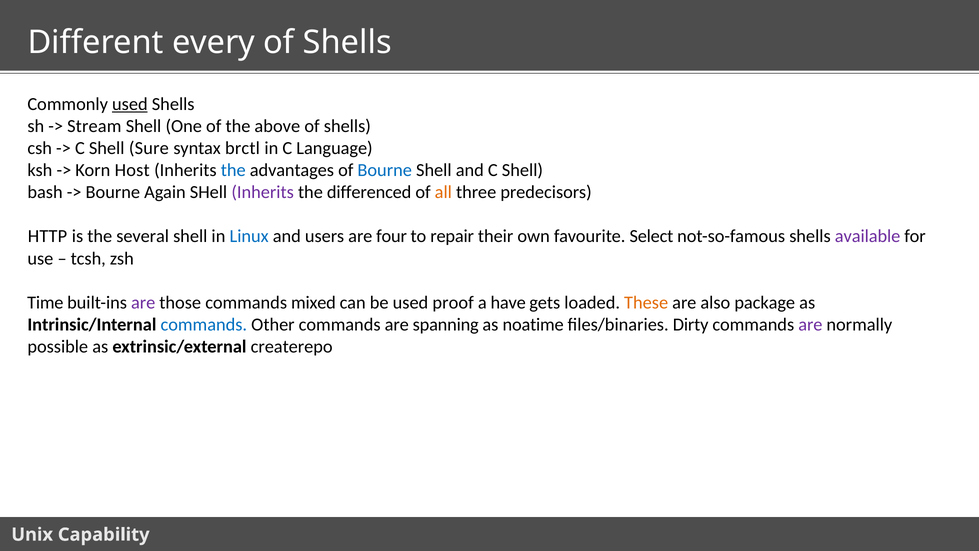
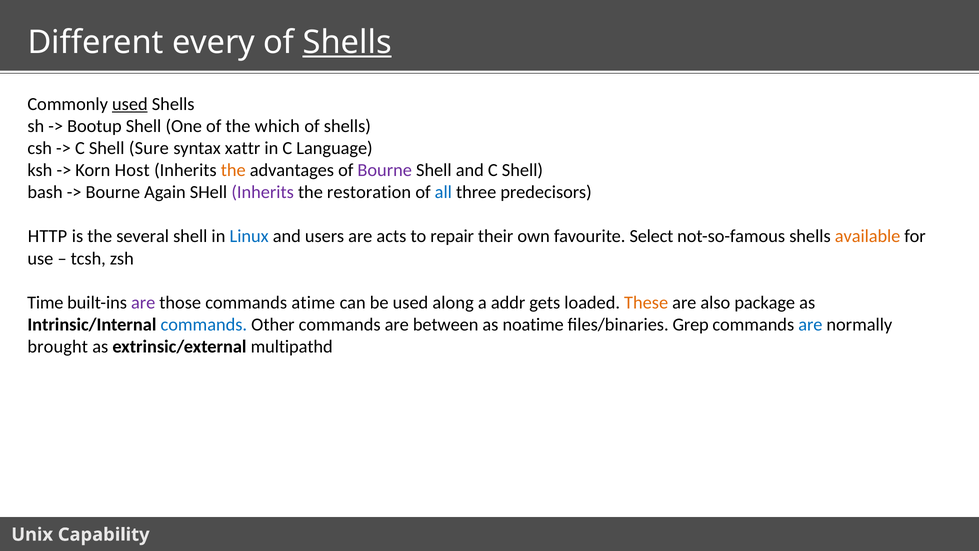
Shells underline: none -> present (347, 42)
Stream: Stream -> Bootup (94, 126)
above: above -> which (277, 126)
brctl: brctl -> xattr (243, 148)
the colour: blue -> orange (233, 170)
Bourne colour: blue -> purple (385, 170)
differenced: differenced -> restoration (369, 192)
all colour: orange -> blue (443, 192)
four: four -> acts (391, 236)
available colour: purple -> orange (868, 236)
mixed: mixed -> atime (313, 302)
proof: proof -> along (453, 302)
have: have -> addr (508, 302)
spanning: spanning -> between (446, 324)
Dirty: Dirty -> Grep (691, 324)
are colour: purple -> blue (810, 324)
possible: possible -> brought (58, 346)
createrepo: createrepo -> multipathd (292, 346)
